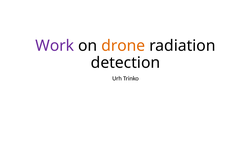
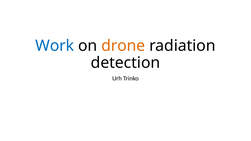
Work colour: purple -> blue (55, 46)
